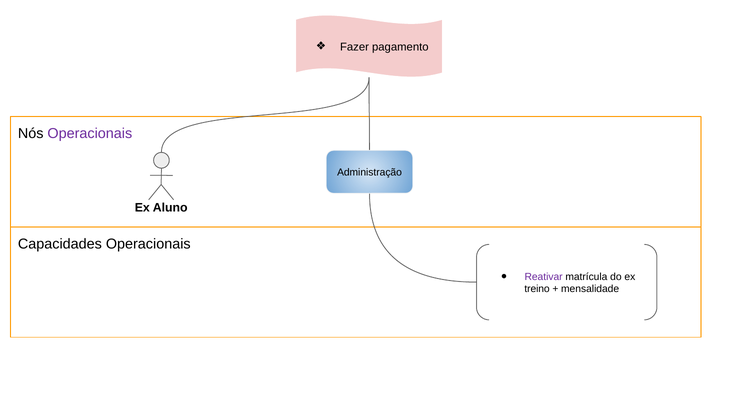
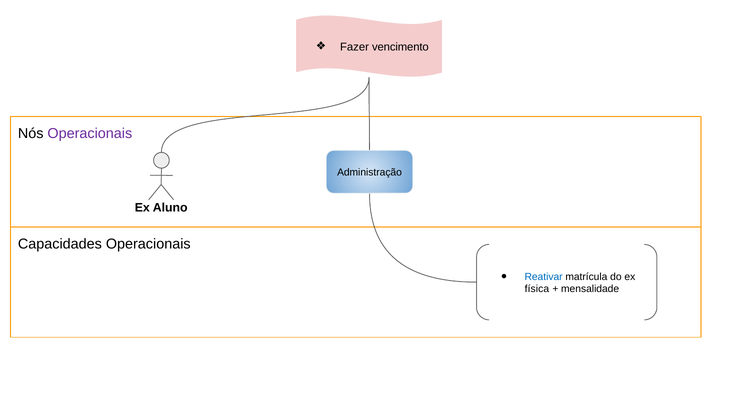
pagamento: pagamento -> vencimento (400, 47)
Reativar colour: purple -> blue (544, 277)
treino: treino -> física (537, 289)
